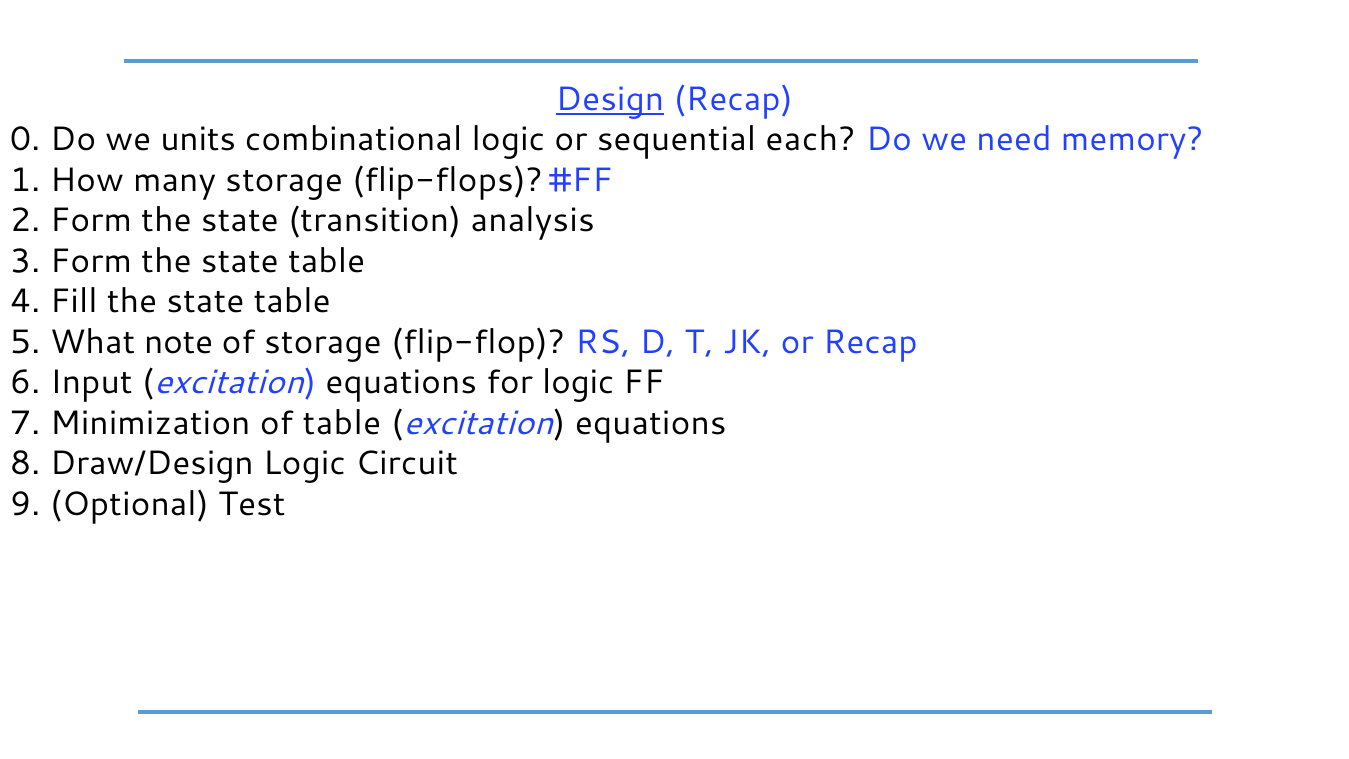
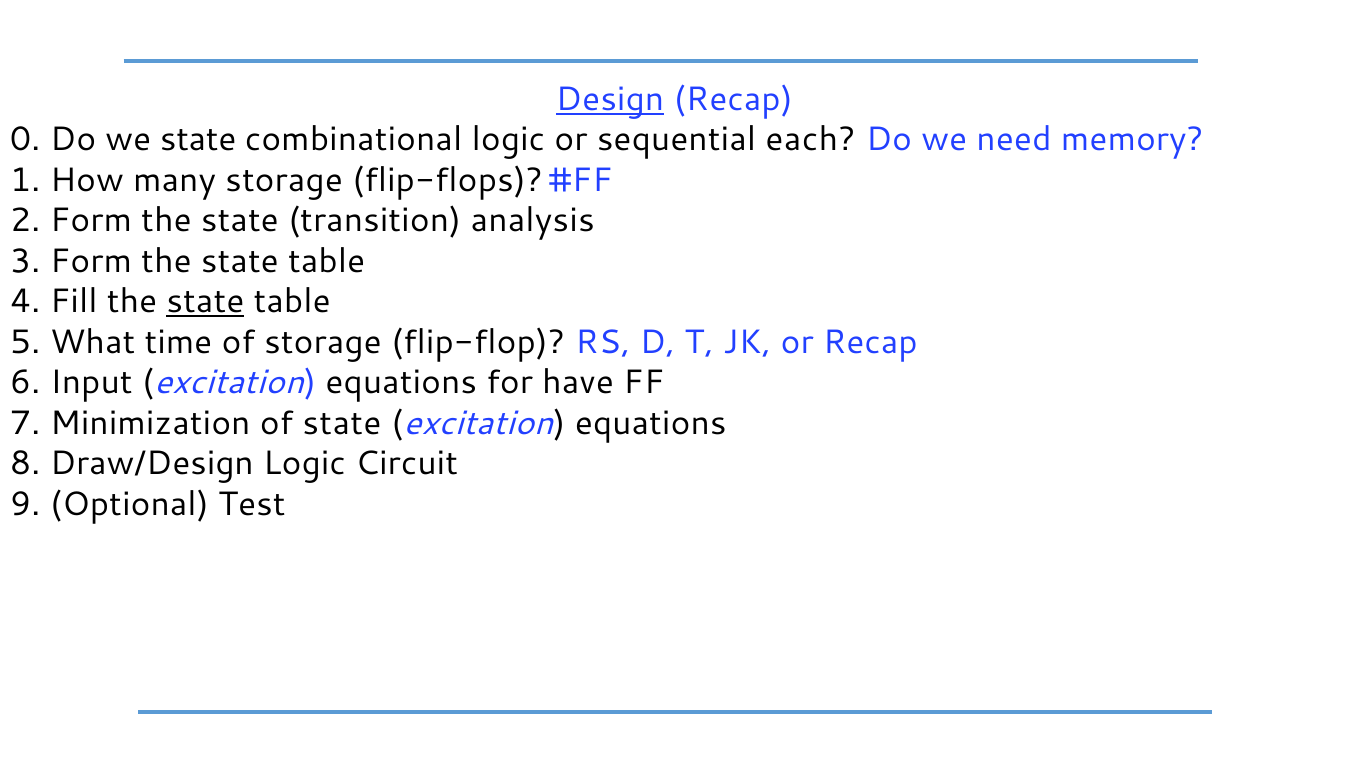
we units: units -> state (198, 140)
state underline: none -> present (205, 302)
note: note -> time (178, 342)
for logic: logic -> have (578, 383)
of table: table -> state (342, 423)
